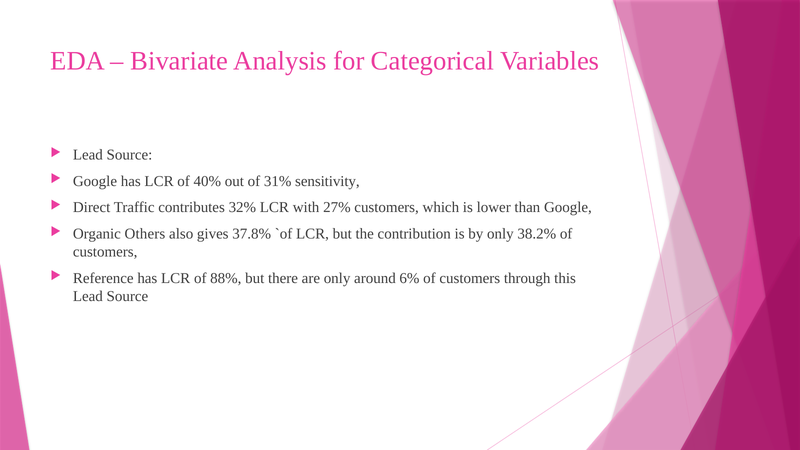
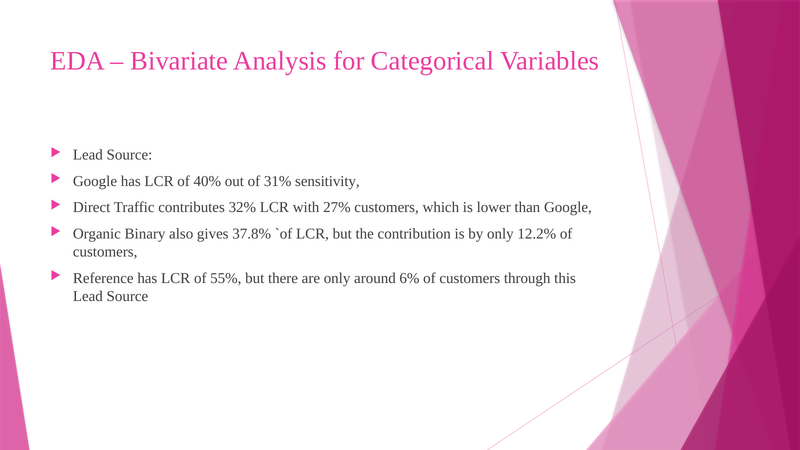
Others: Others -> Binary (145, 234)
38.2%: 38.2% -> 12.2% (537, 234)
88%: 88% -> 55% (226, 278)
